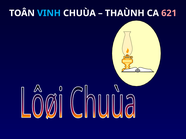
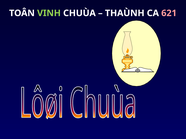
VINH colour: light blue -> light green (49, 13)
